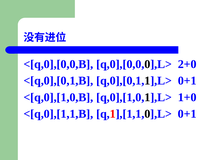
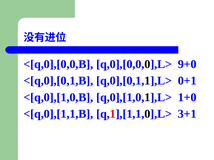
2+0: 2+0 -> 9+0 (187, 64)
q,1],[1,1,0],L> 0+1: 0+1 -> 3+1 (187, 114)
